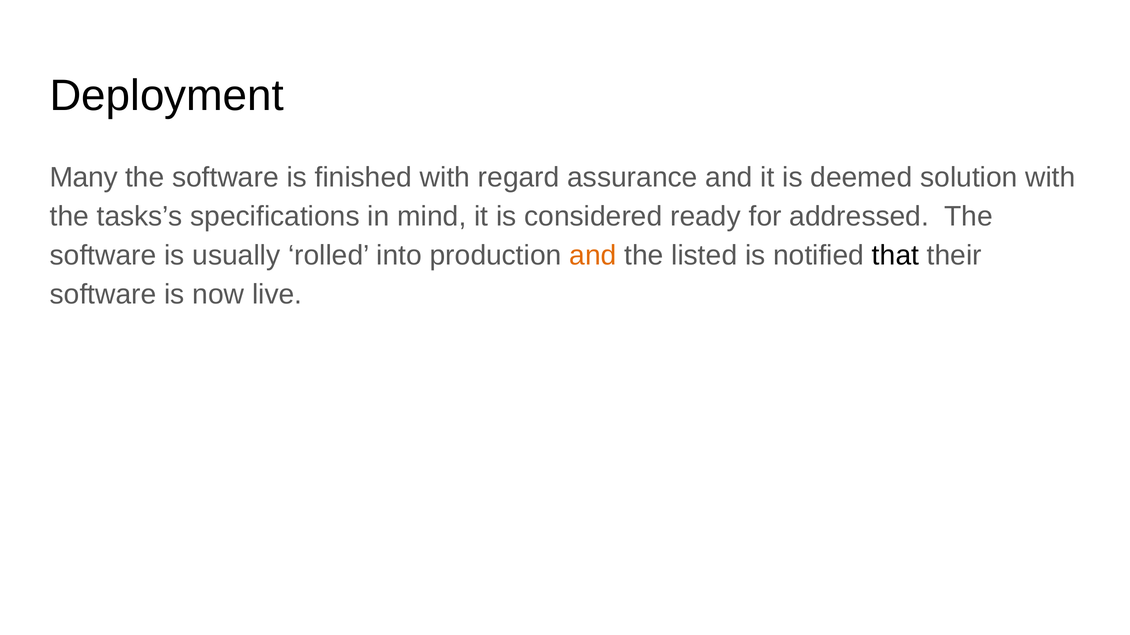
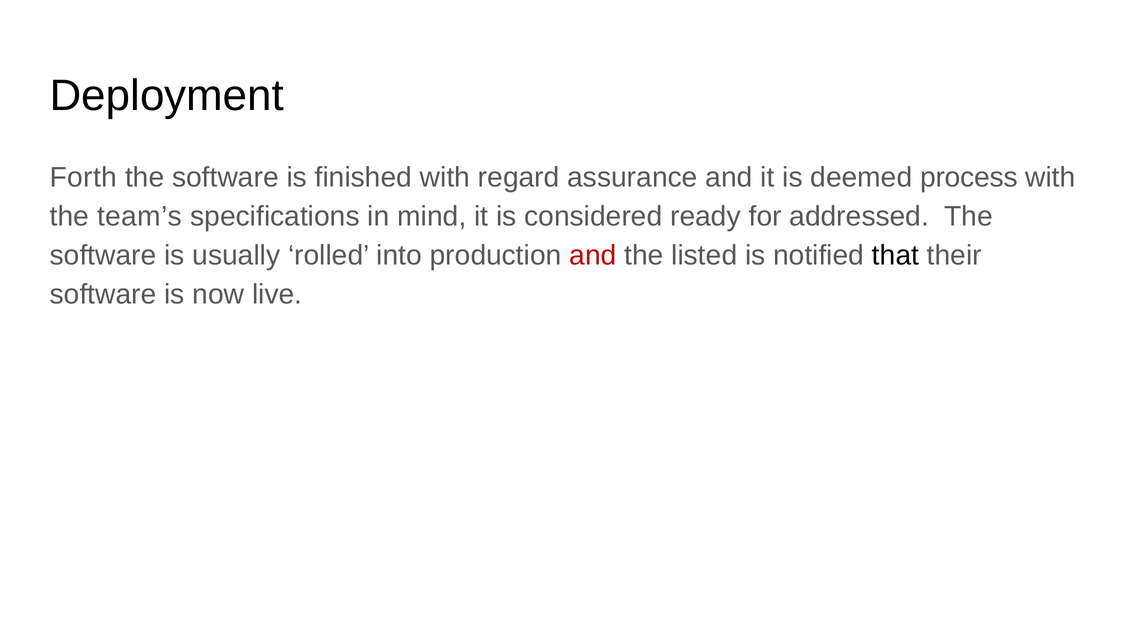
Many: Many -> Forth (83, 178)
solution: solution -> process (969, 178)
tasks’s: tasks’s -> team’s (140, 217)
and colour: orange -> red (593, 256)
